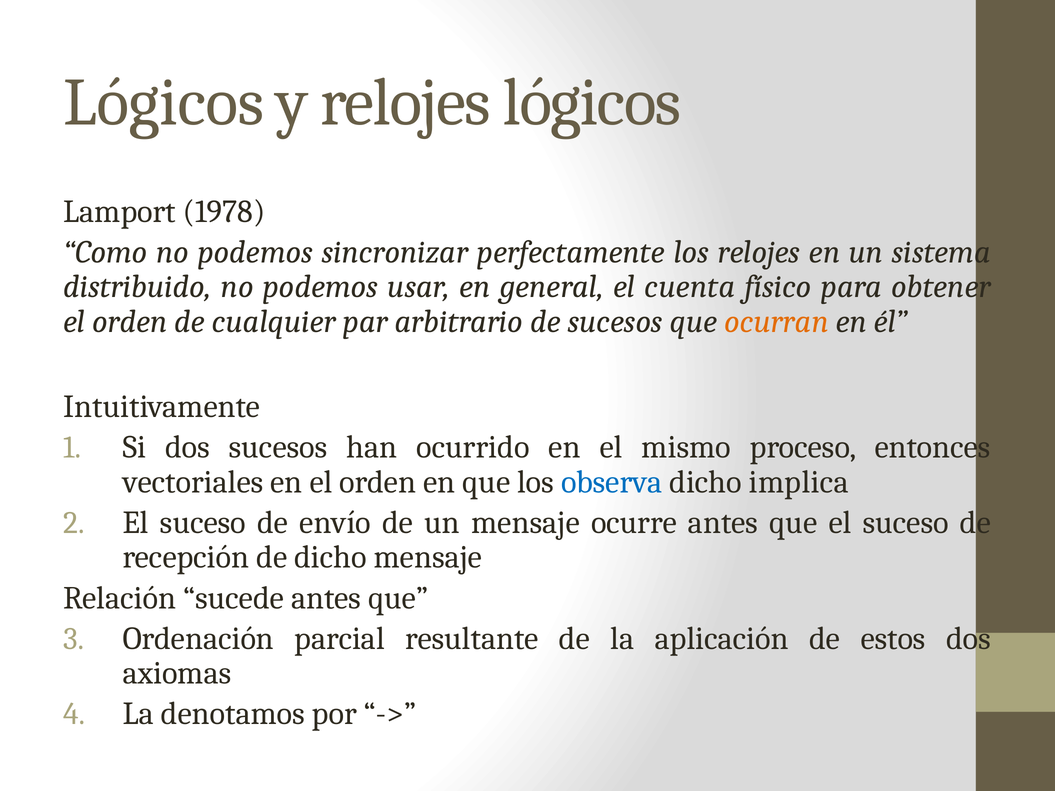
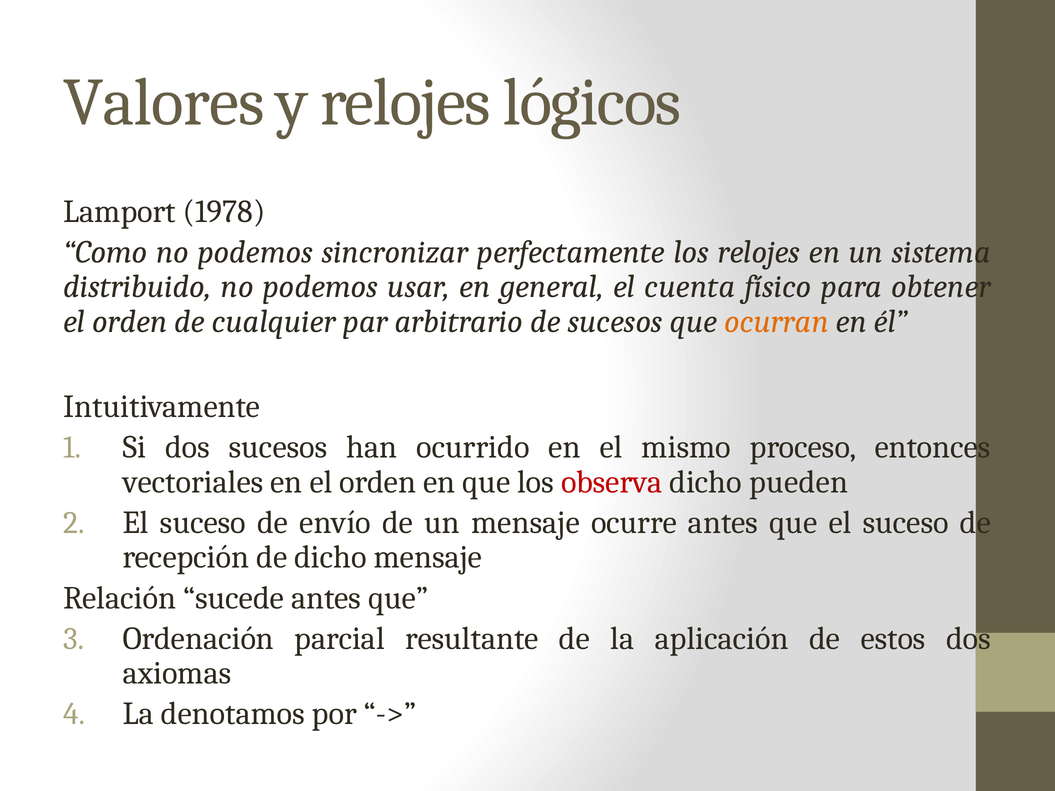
Lógicos: Lógicos -> Valores (164, 102)
observa colour: blue -> red (612, 482)
implica: implica -> pueden (799, 482)
